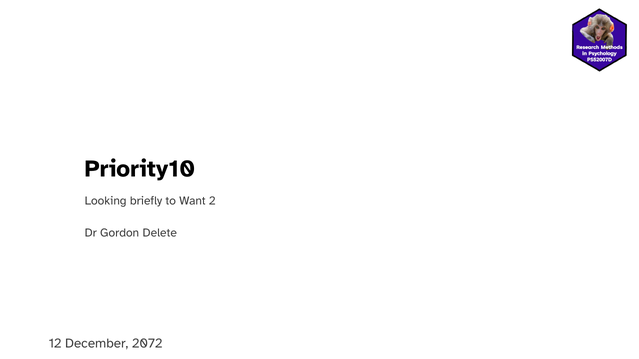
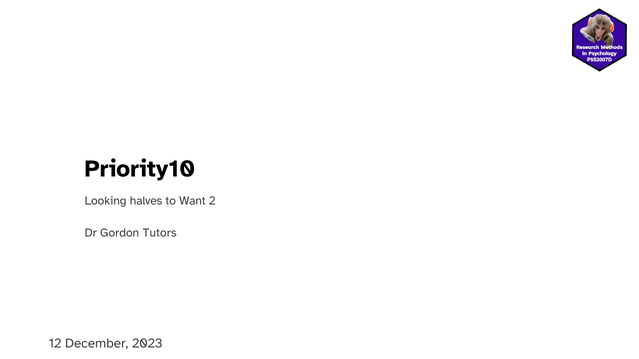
briefly: briefly -> halves (146, 201)
Delete: Delete -> Tutors (160, 233)
2072: 2072 -> 2023 (147, 344)
